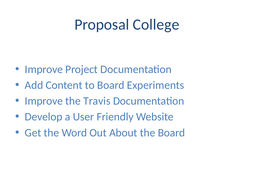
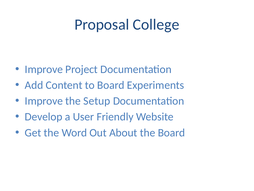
Travis: Travis -> Setup (97, 101)
